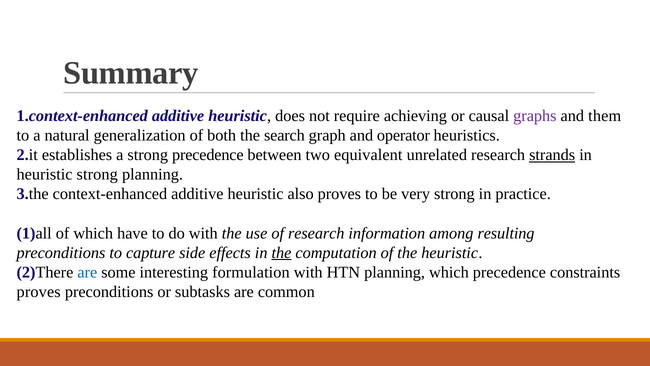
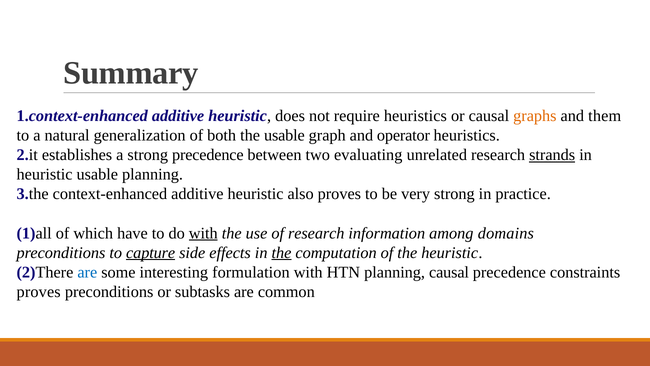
require achieving: achieving -> heuristics (415, 116)
graphs colour: purple -> orange (535, 116)
the search: search -> usable (284, 135)
equivalent: equivalent -> evaluating (368, 155)
heuristic strong: strong -> usable (97, 174)
with underline: none -> present (203, 233)
resulting: resulting -> domains (506, 233)
capture underline: none -> present (151, 252)
planning which: which -> causal (449, 272)
